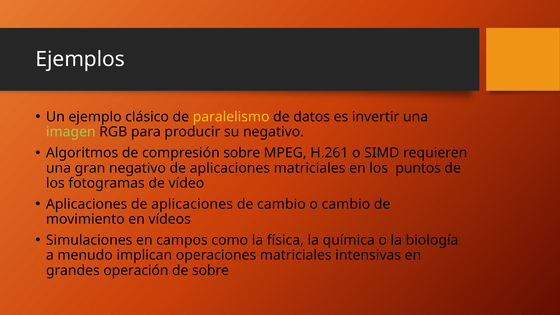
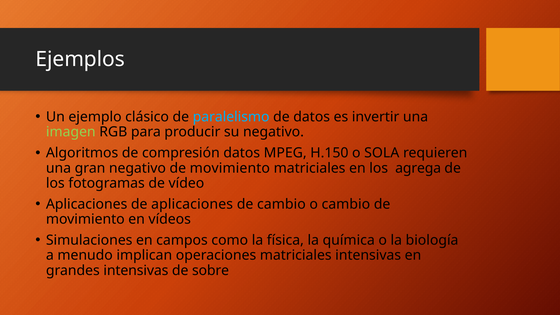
paralelismo colour: yellow -> light blue (231, 117)
compresión sobre: sobre -> datos (242, 153)
H.261: H.261 -> H.150 (329, 153)
SIMD: SIMD -> SOLA (382, 153)
aplicaciones: aplicaciones -> movimiento (230, 168)
puntos: puntos -> agrega (418, 168)
grandes operación: operación -> intensivas (136, 270)
